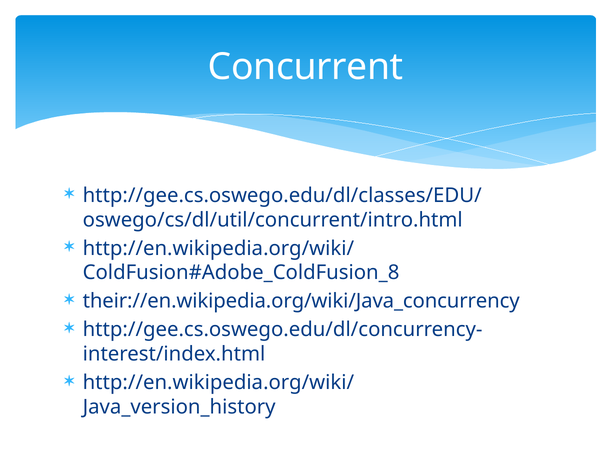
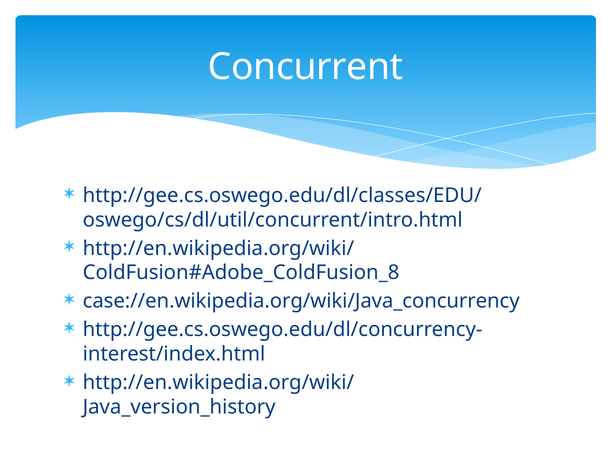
their://en.wikipedia.org/wiki/Java_concurrency: their://en.wikipedia.org/wiki/Java_concurrency -> case://en.wikipedia.org/wiki/Java_concurrency (301, 301)
